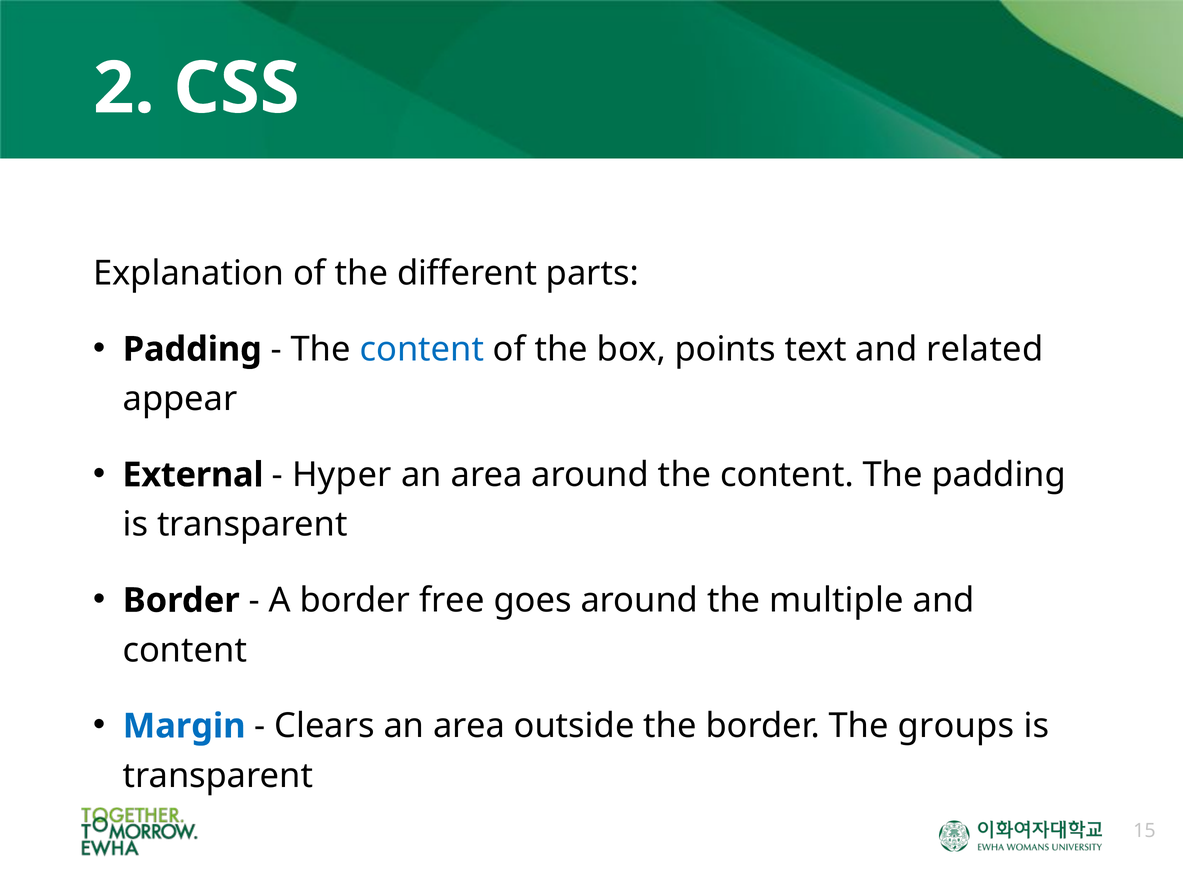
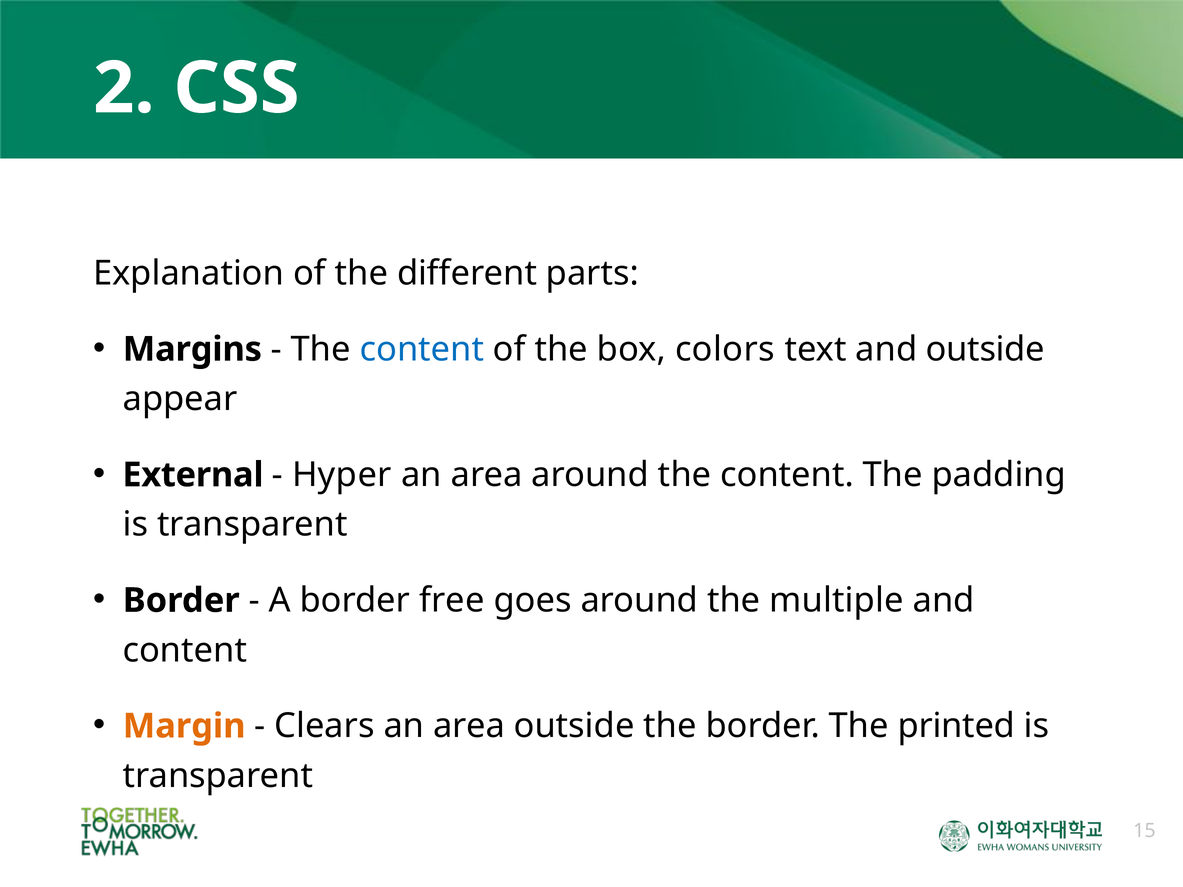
Padding: Padding -> Margins (192, 349)
points: points -> colors (725, 349)
and related: related -> outside (985, 349)
Margin colour: blue -> orange (184, 726)
groups: groups -> printed (956, 726)
